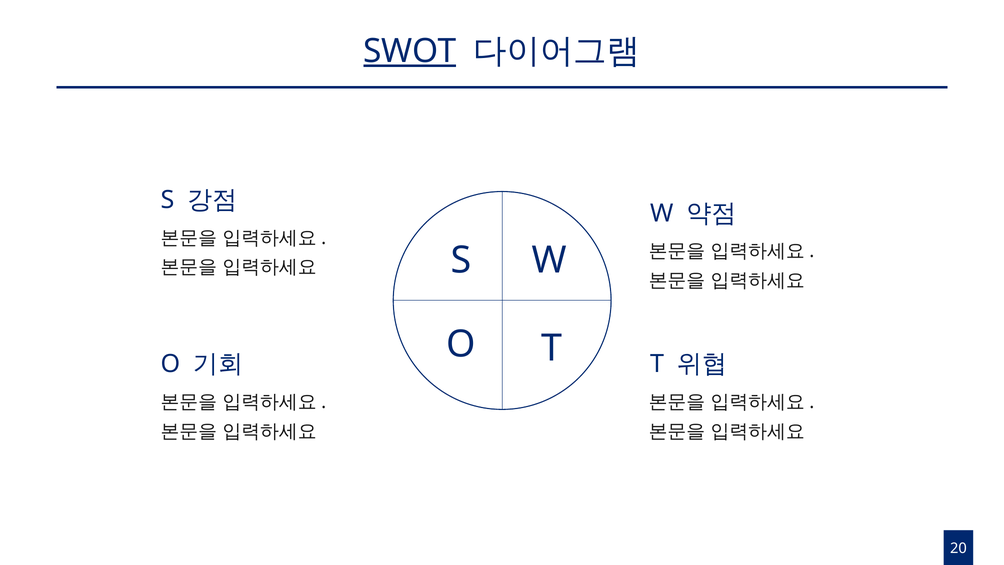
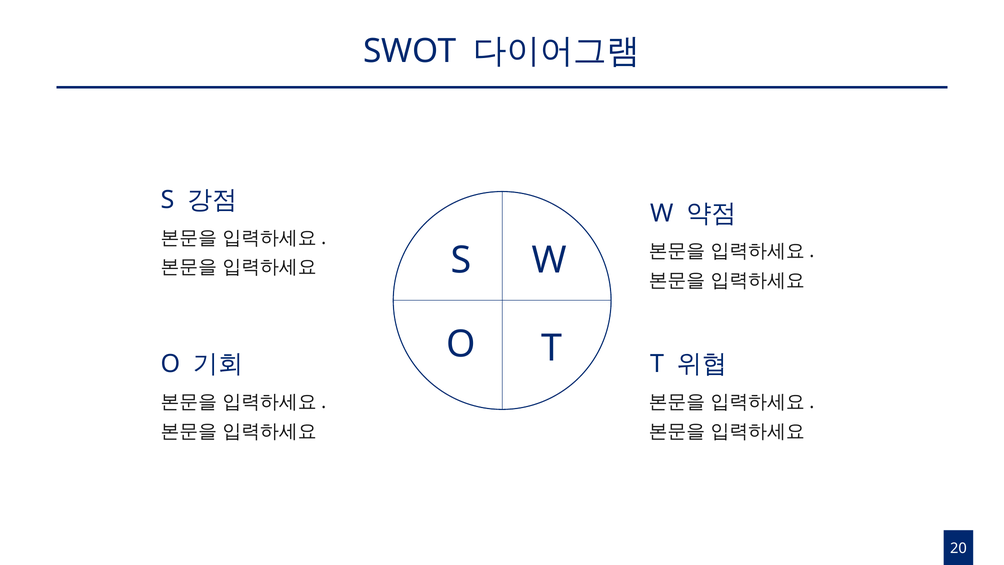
SWOT underline: present -> none (410, 51)
